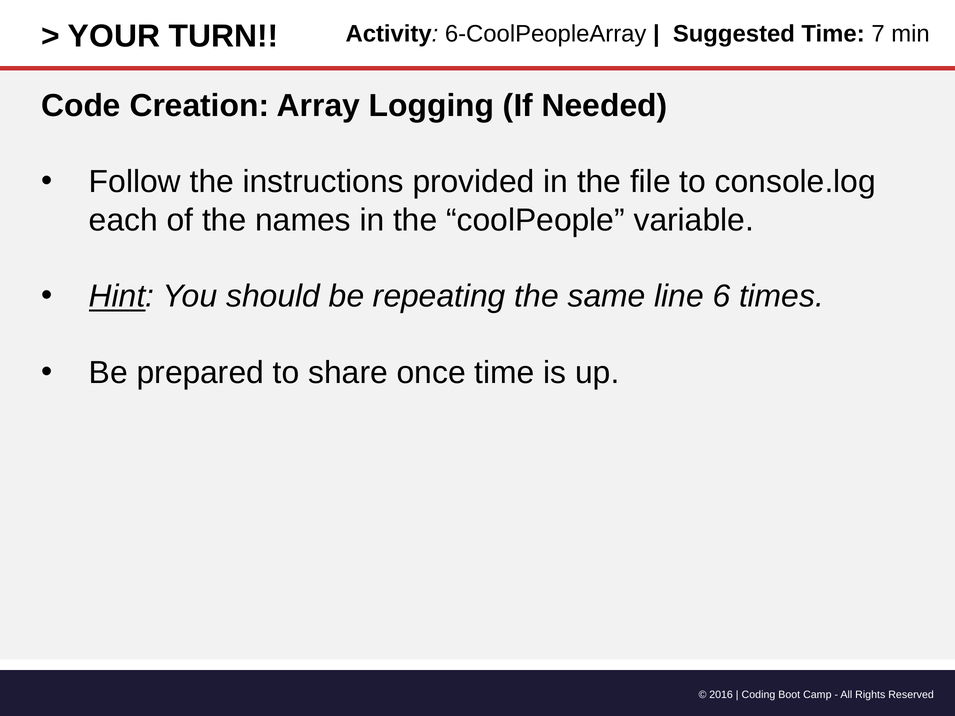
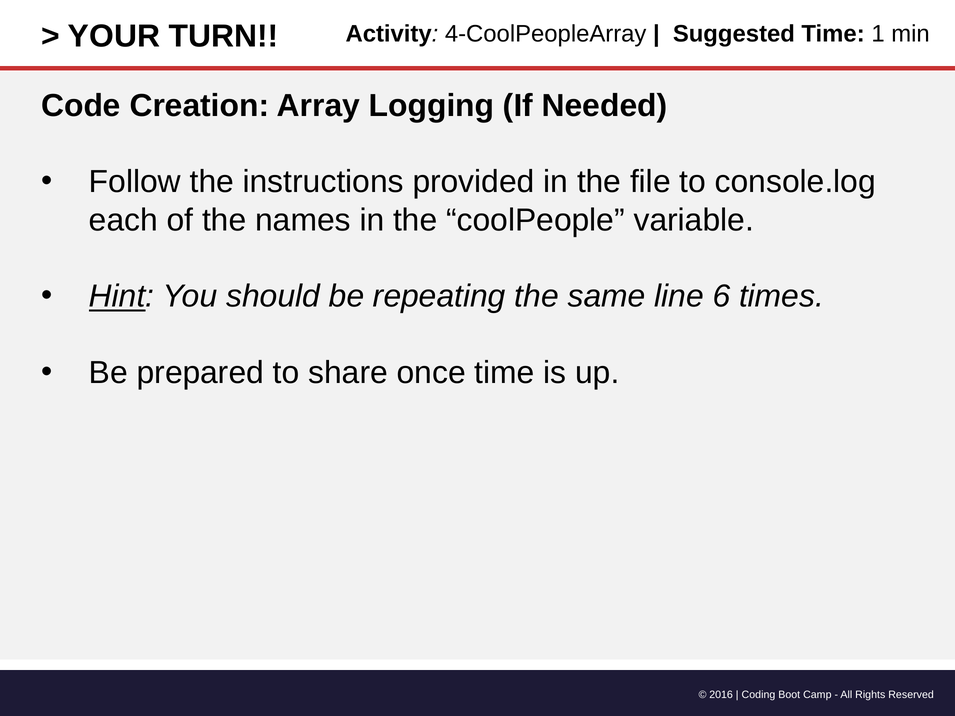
6-CoolPeopleArray: 6-CoolPeopleArray -> 4-CoolPeopleArray (546, 34)
7: 7 -> 1 (878, 34)
